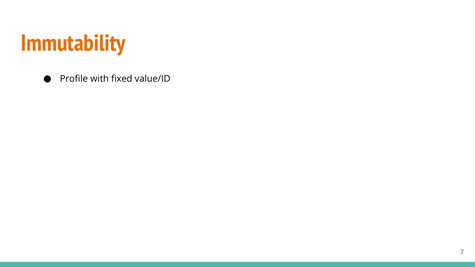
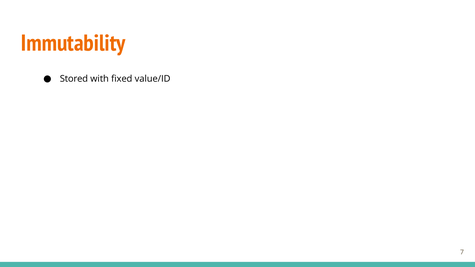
Profile: Profile -> Stored (74, 79)
